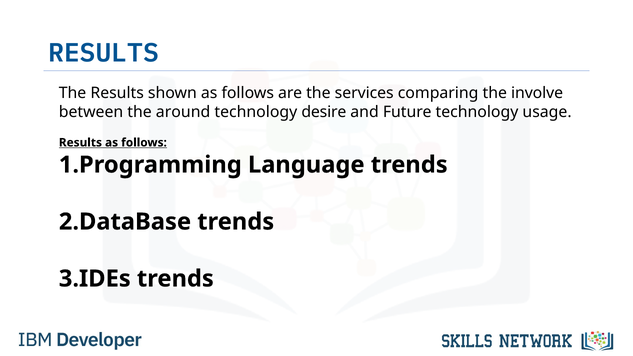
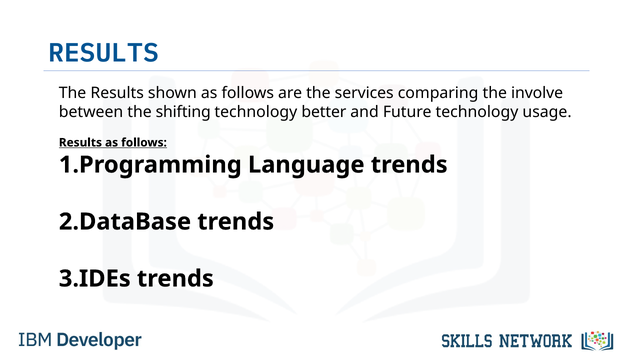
around: around -> shifting (183, 112)
desire: desire -> better (324, 112)
